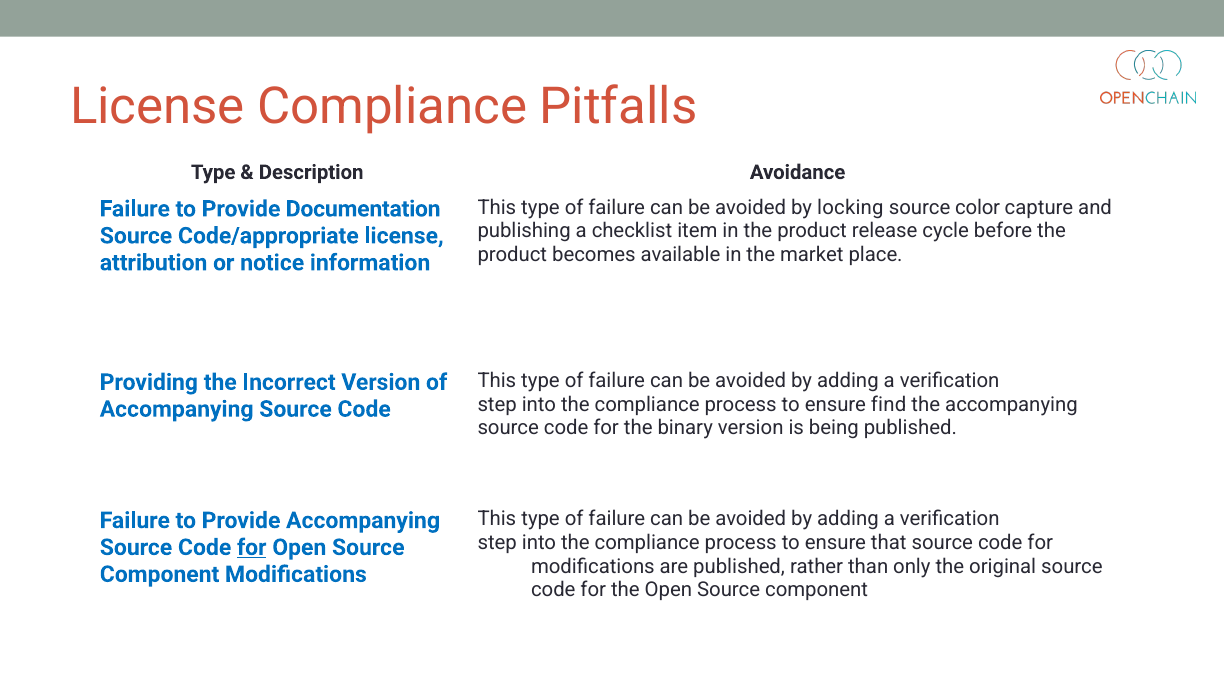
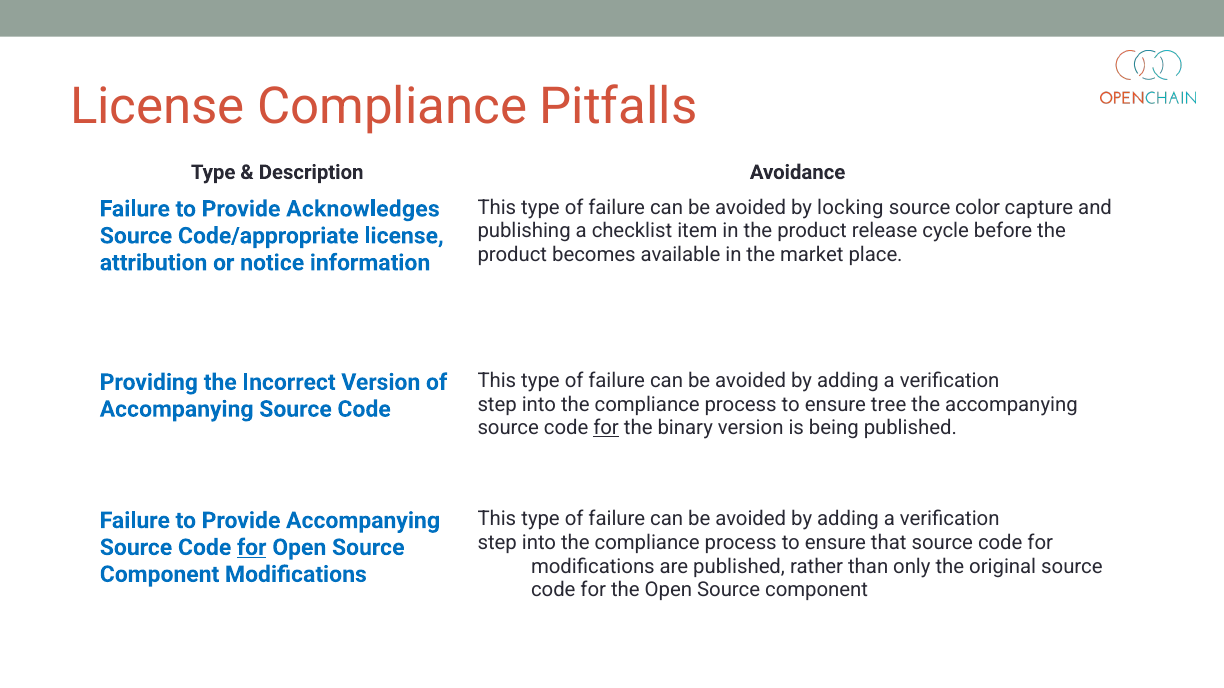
Documentation: Documentation -> Acknowledges (363, 209)
find: find -> tree (889, 405)
for underline: none -> present (606, 428)
